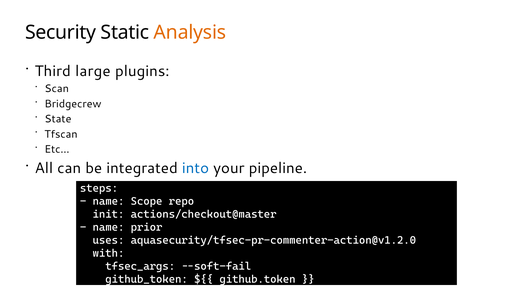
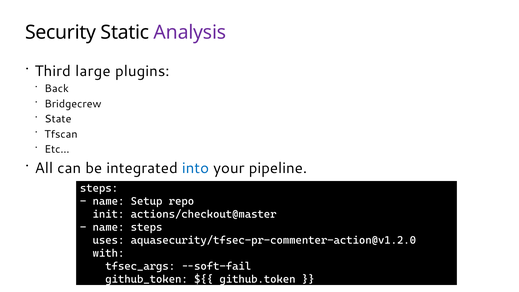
Analysis colour: orange -> purple (190, 33)
Scan: Scan -> Back (57, 89)
Scope: Scope -> Setup (147, 201)
name prior: prior -> steps (147, 227)
